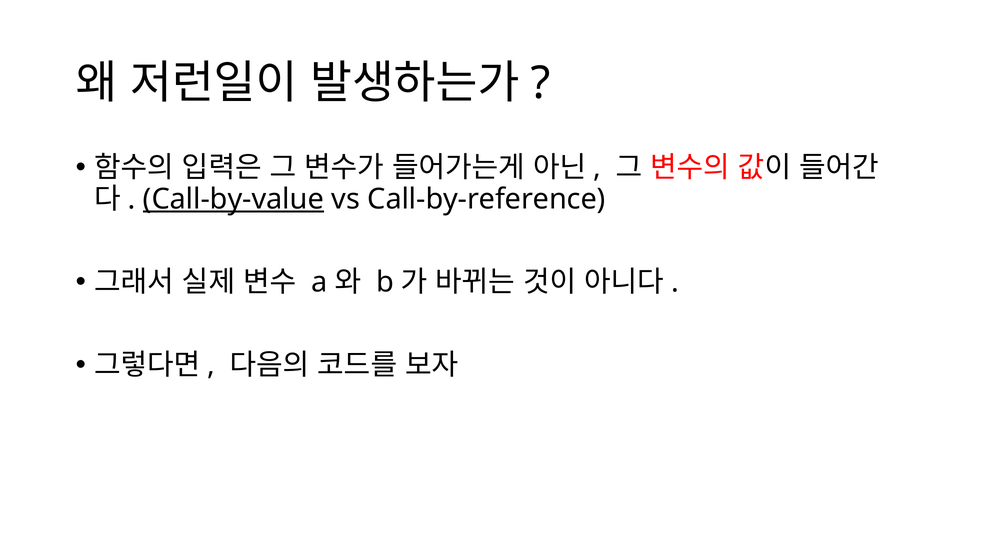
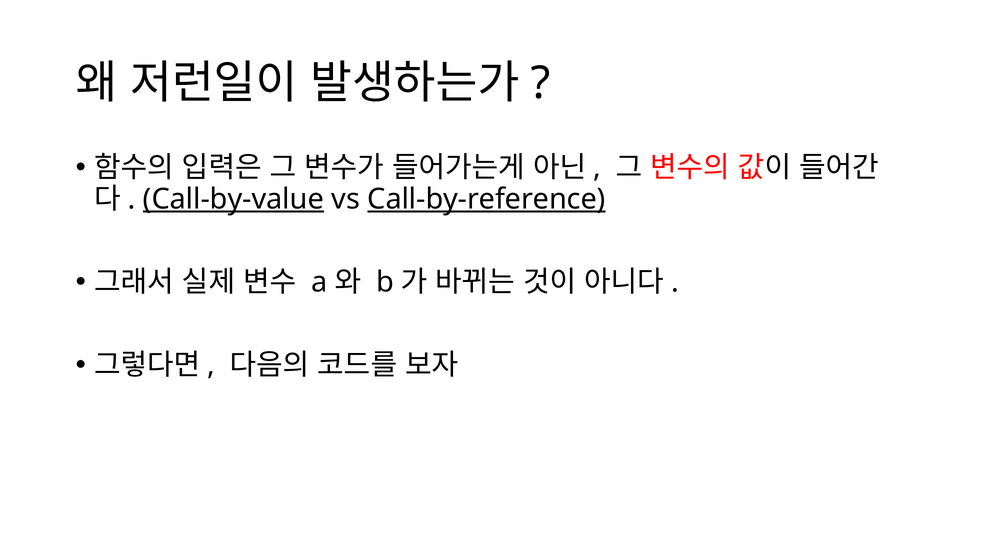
Call-by-reference underline: none -> present (486, 199)
